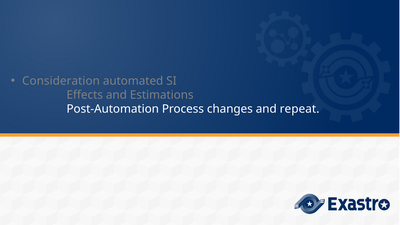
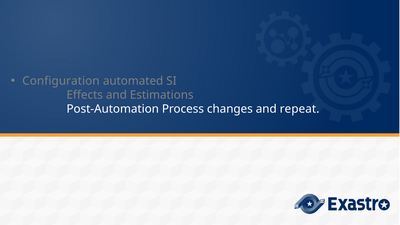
Consideration: Consideration -> Configuration (61, 81)
